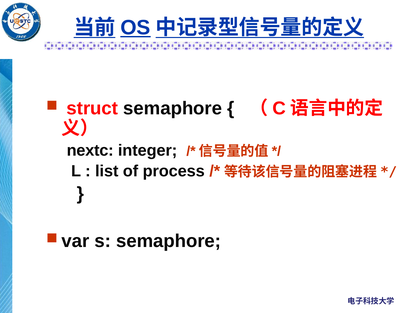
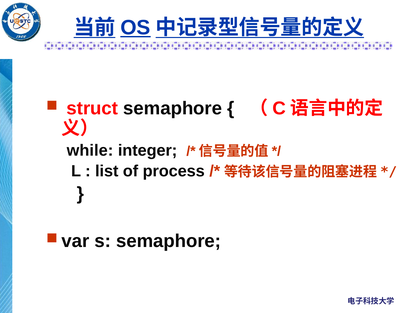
nextc: nextc -> while (90, 150)
